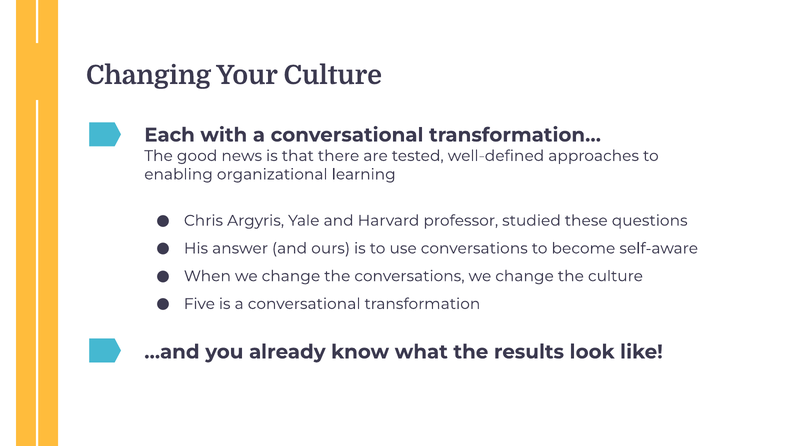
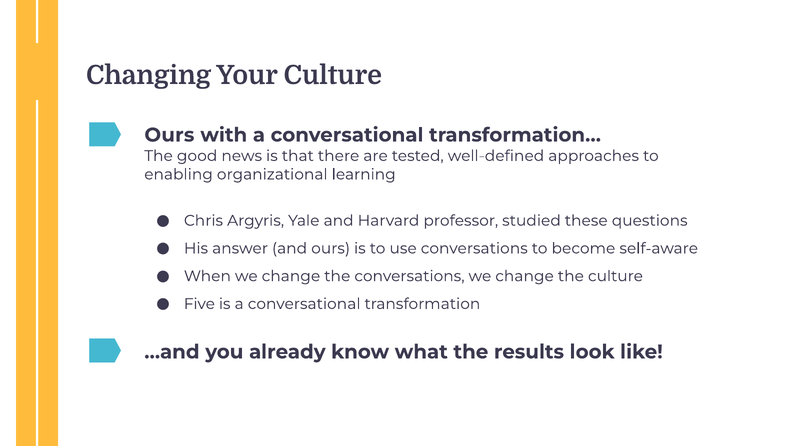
Each: Each -> Ours (169, 135)
